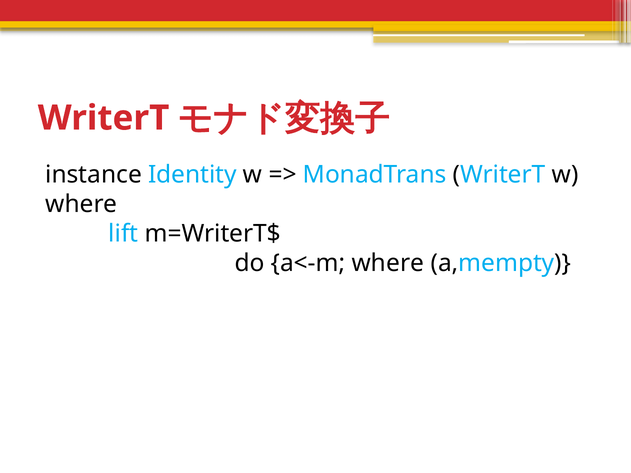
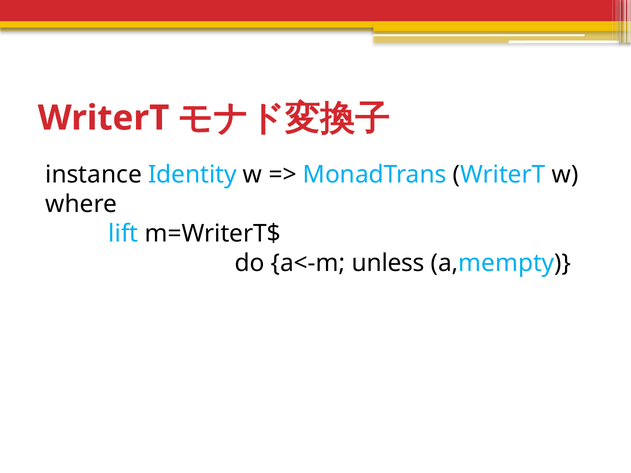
a<-m where: where -> unless (388, 263)
